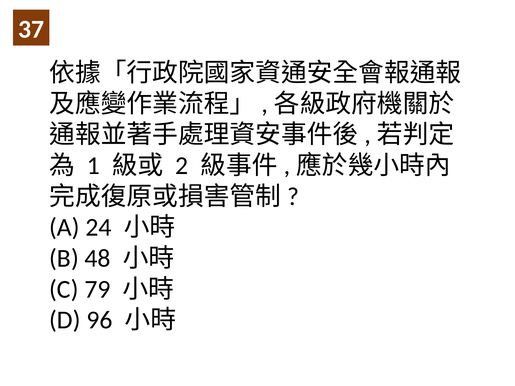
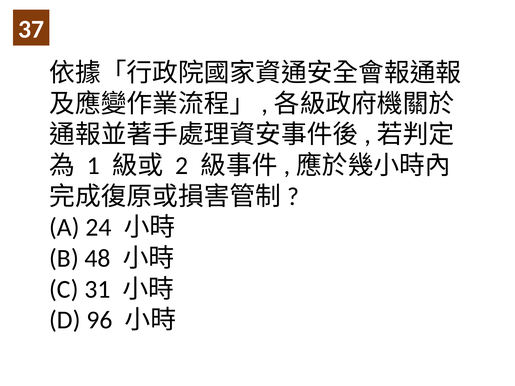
79: 79 -> 31 (97, 289)
